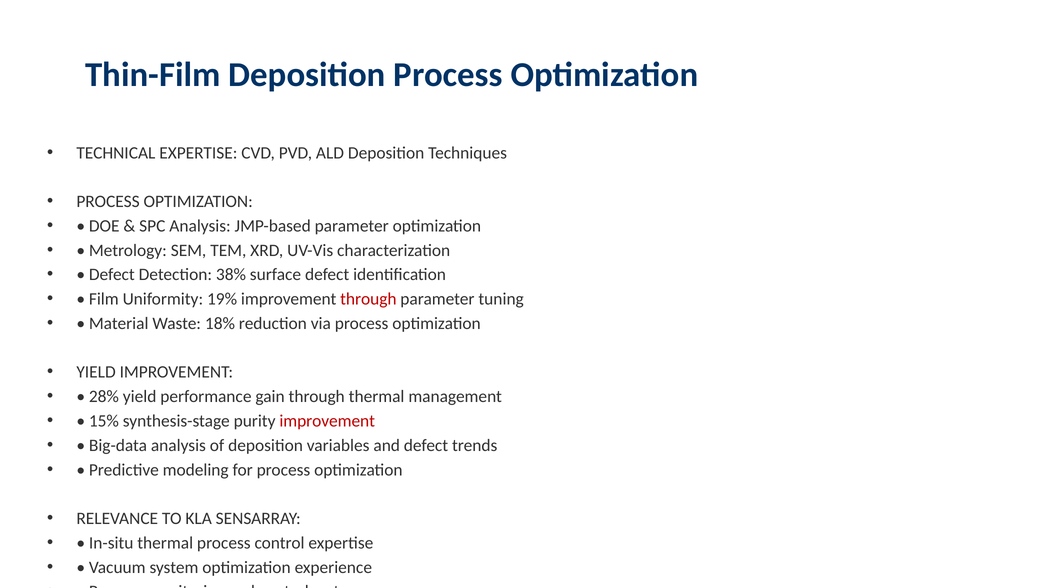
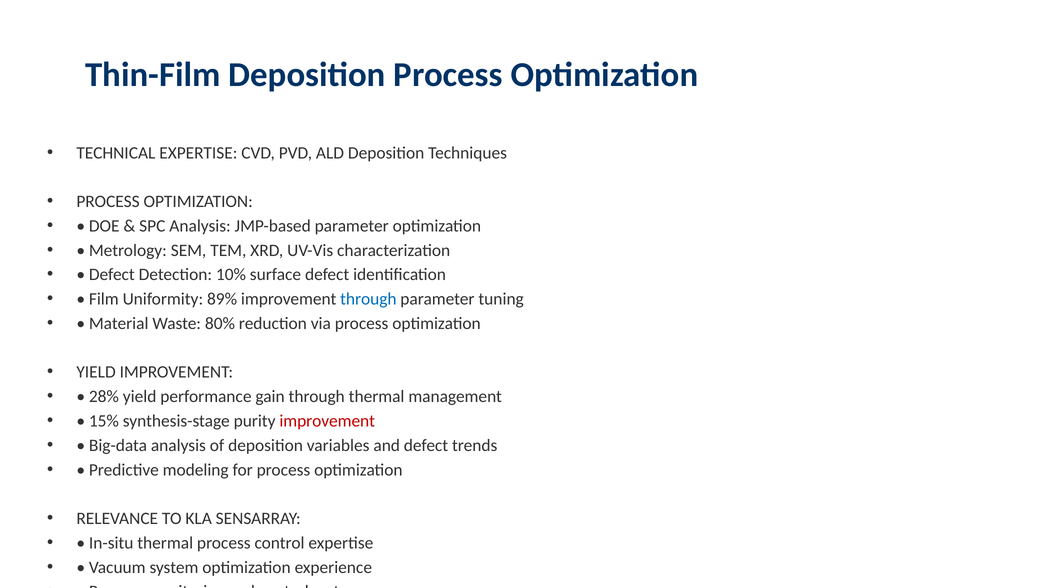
38%: 38% -> 10% (231, 275)
19%: 19% -> 89% (222, 299)
through colour: red -> blue (368, 299)
18%: 18% -> 80% (220, 323)
